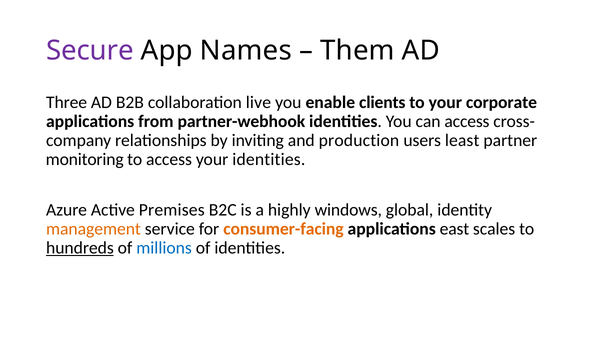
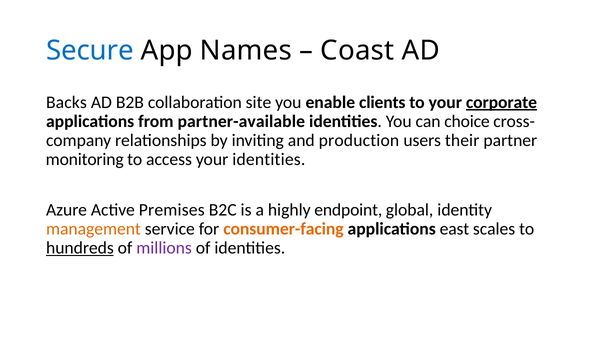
Secure colour: purple -> blue (90, 51)
Them: Them -> Coast (357, 51)
Three: Three -> Backs (66, 102)
live: live -> site (259, 102)
corporate underline: none -> present (501, 102)
partner-webhook: partner-webhook -> partner-available (241, 121)
can access: access -> choice (467, 121)
least: least -> their (462, 140)
windows: windows -> endpoint (348, 210)
millions colour: blue -> purple (164, 248)
